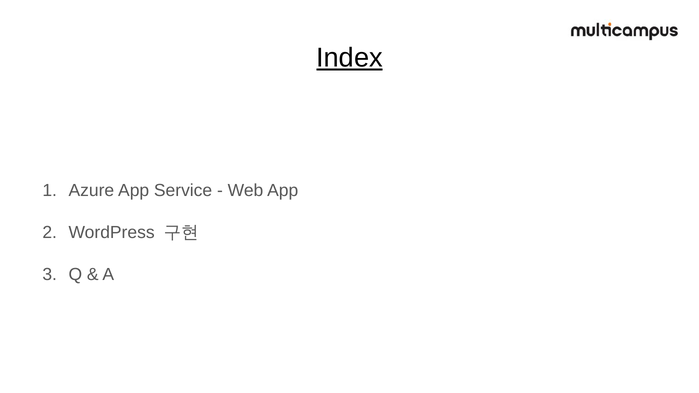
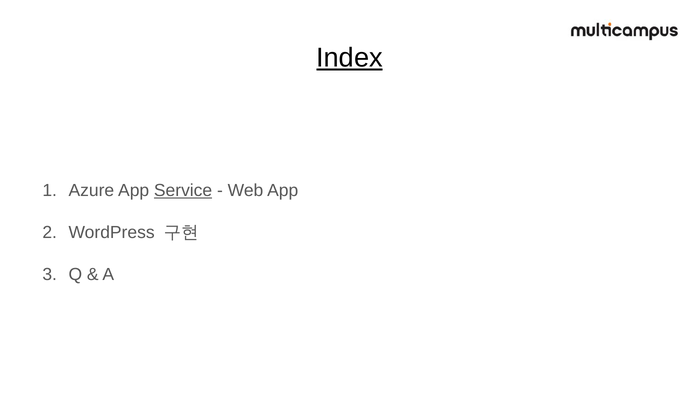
Service underline: none -> present (183, 191)
